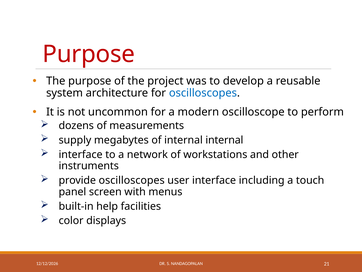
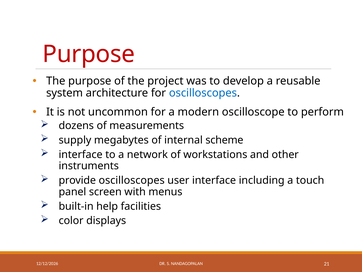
internal internal: internal -> scheme (224, 140)
